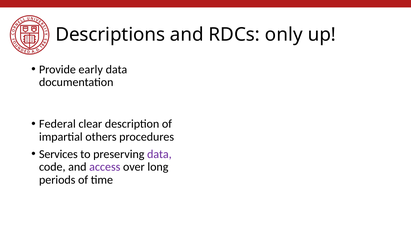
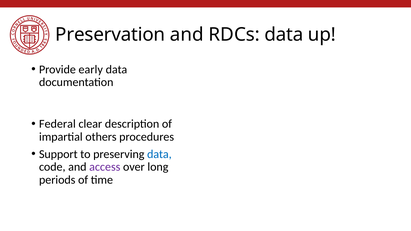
Descriptions: Descriptions -> Preservation (110, 35)
RDCs only: only -> data (284, 35)
Services: Services -> Support (58, 154)
data colour: purple -> blue (159, 154)
